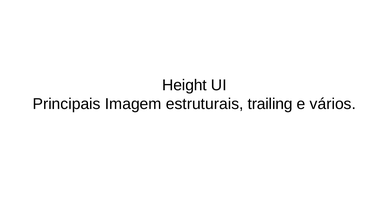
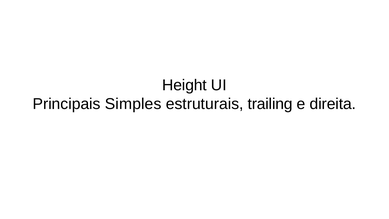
Imagem: Imagem -> Simples (133, 104)
vários: vários -> direita (333, 104)
